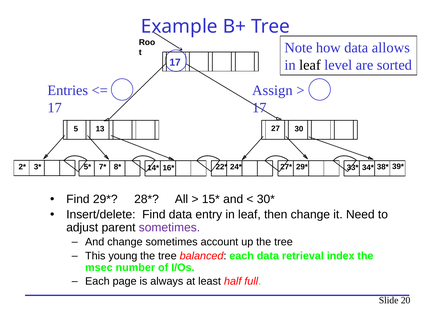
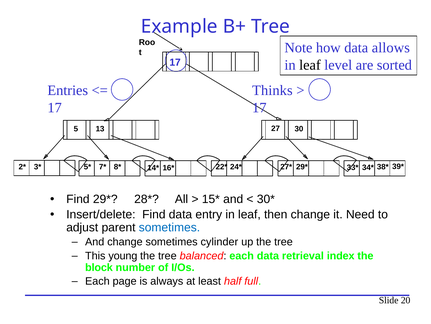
Assign: Assign -> Thinks (272, 90)
sometimes colour: purple -> blue (169, 227)
account: account -> cylinder (219, 242)
msec: msec -> block (99, 267)
